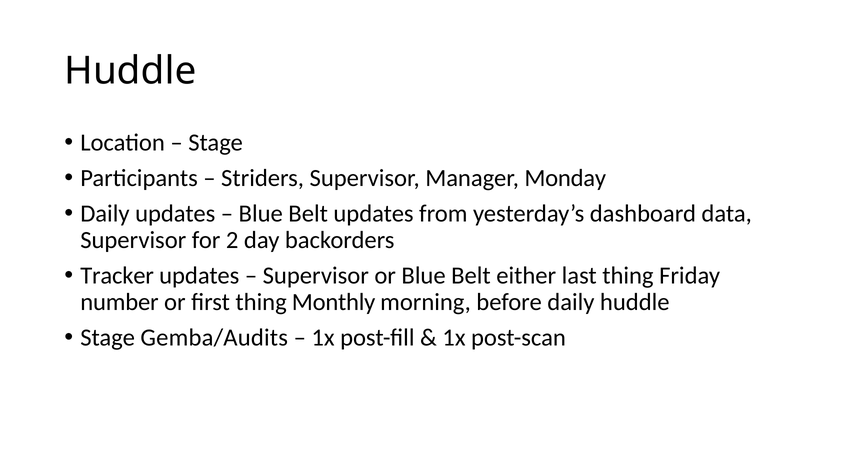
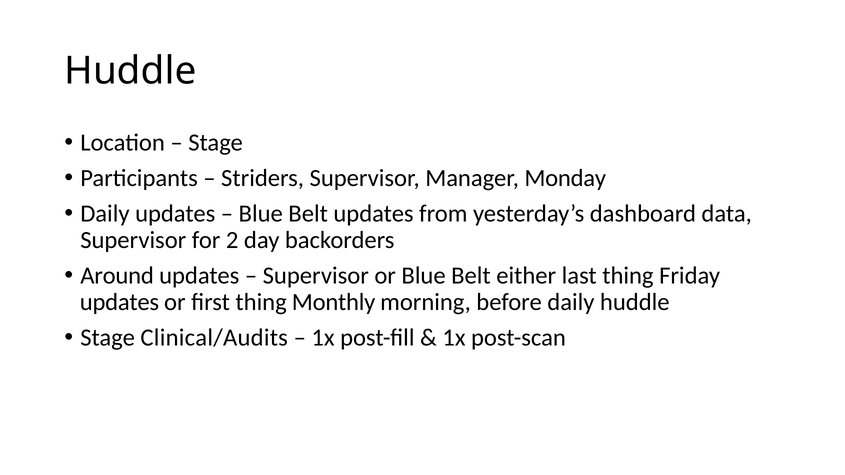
Tracker: Tracker -> Around (117, 276)
number: number -> updates (119, 302)
Gemba/Audits: Gemba/Audits -> Clinical/Audits (214, 338)
